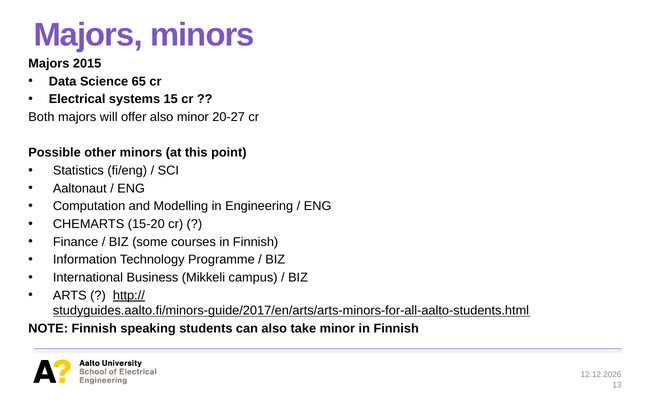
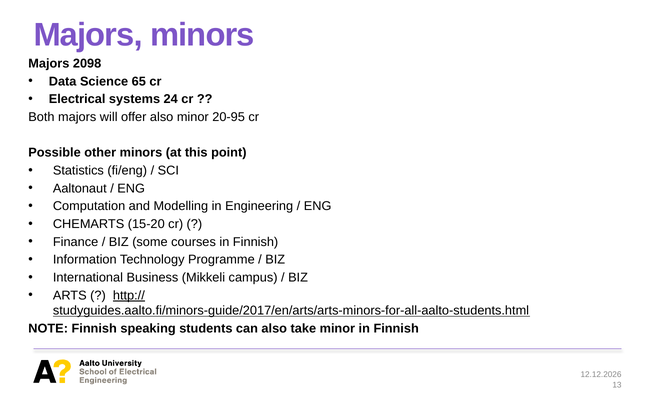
2015: 2015 -> 2098 (87, 64)
15: 15 -> 24 (171, 99)
20-27: 20-27 -> 20-95 (229, 117)
